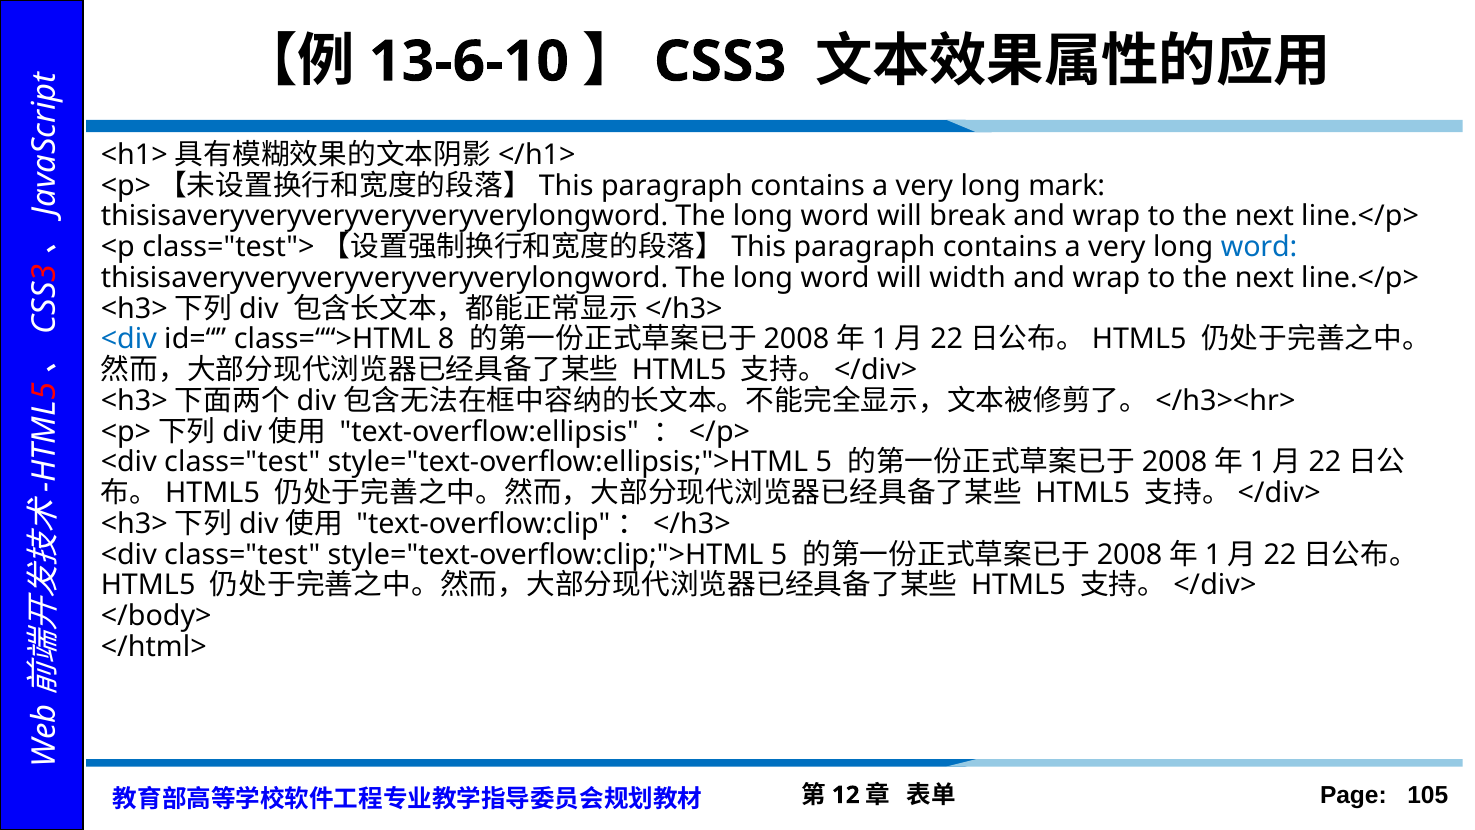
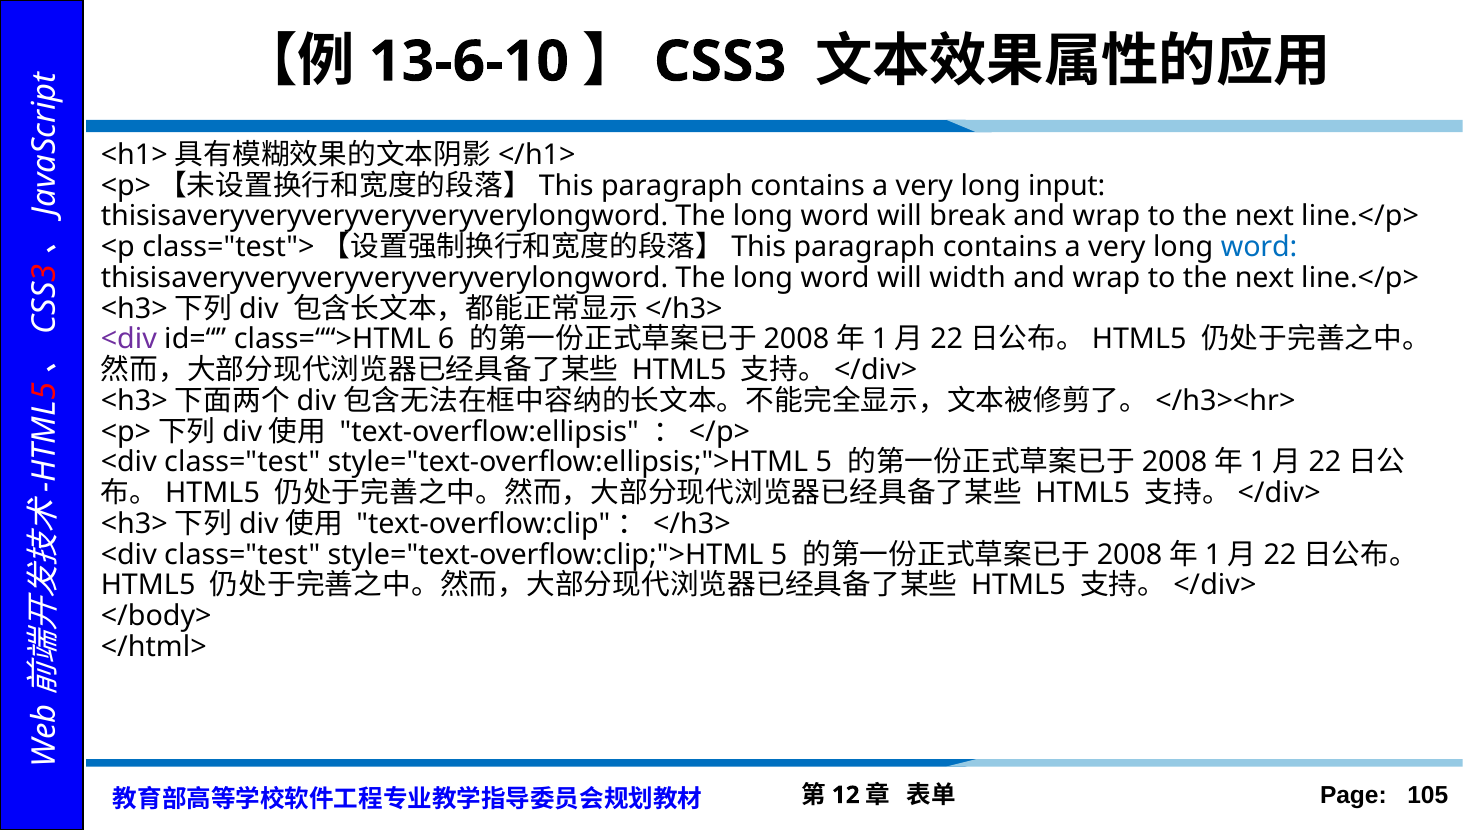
mark: mark -> input (1067, 186)
<div colour: blue -> purple (129, 339)
8: 8 -> 6 (446, 339)
